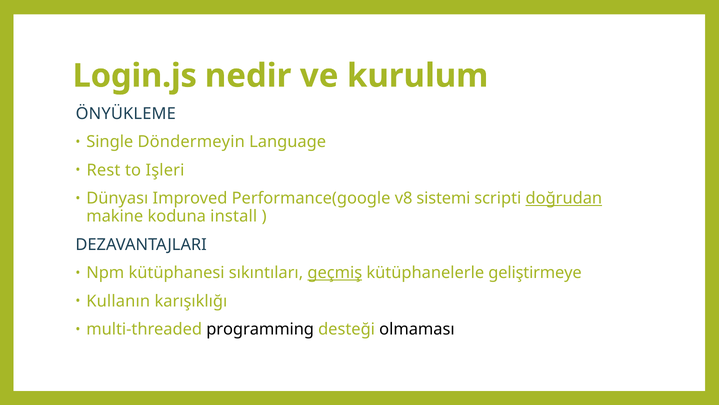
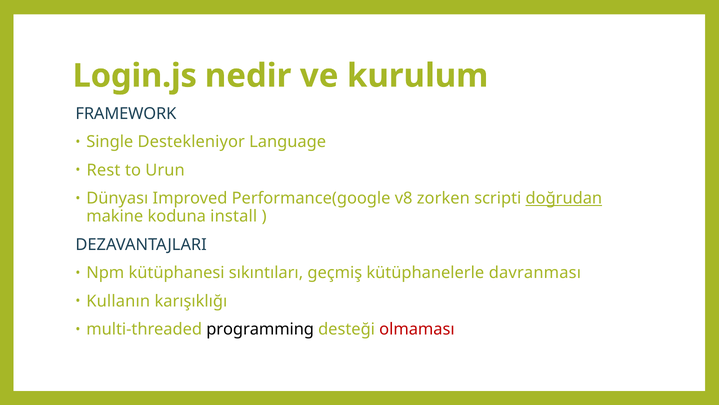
ÖNYÜKLEME: ÖNYÜKLEME -> FRAMEWORK (126, 113)
Döndermeyin: Döndermeyin -> Destekleniyor (191, 142)
Işleri: Işleri -> Urun (165, 170)
sistemi: sistemi -> zorken (443, 198)
geçmiş underline: present -> none (335, 273)
geliştirmeye: geliştirmeye -> davranması (535, 273)
olmaması colour: black -> red (417, 329)
